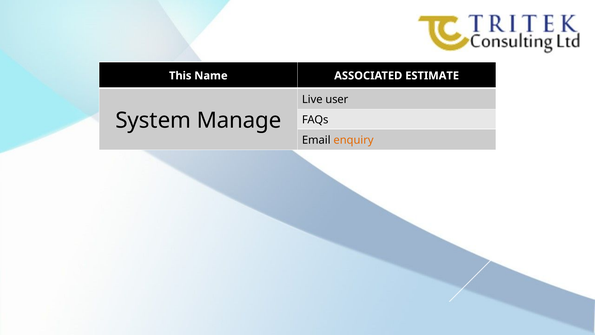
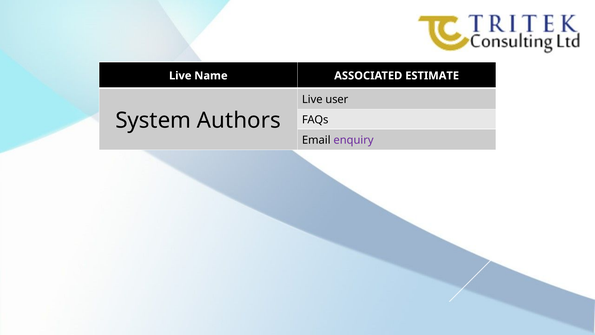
This: This -> Live (180, 76)
Manage: Manage -> Authors (239, 120)
enquiry colour: orange -> purple (354, 140)
